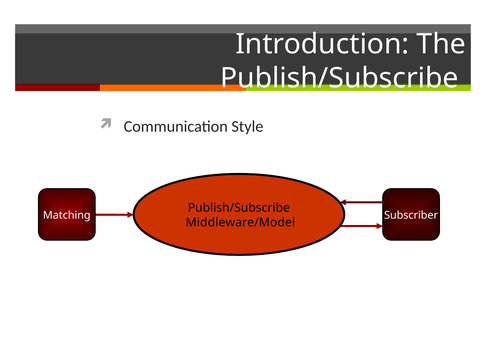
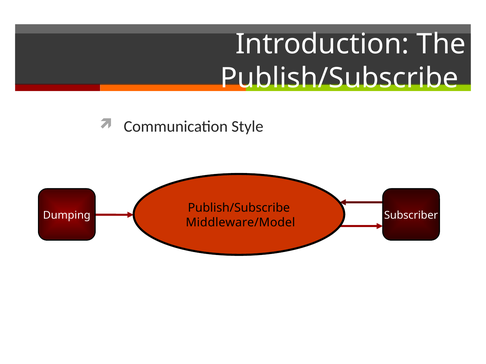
Matching: Matching -> Dumping (67, 215)
